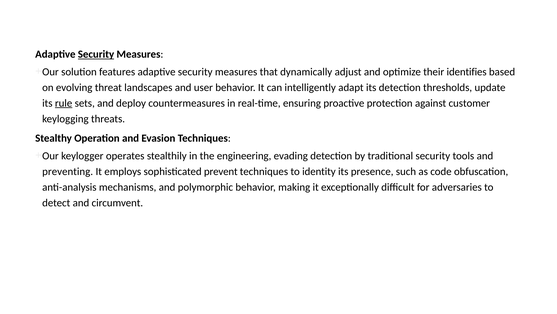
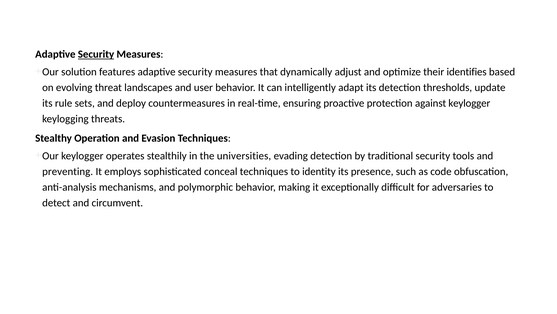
rule underline: present -> none (64, 103)
against customer: customer -> keylogger (469, 103)
engineering: engineering -> universities (244, 156)
prevent: prevent -> conceal (221, 171)
